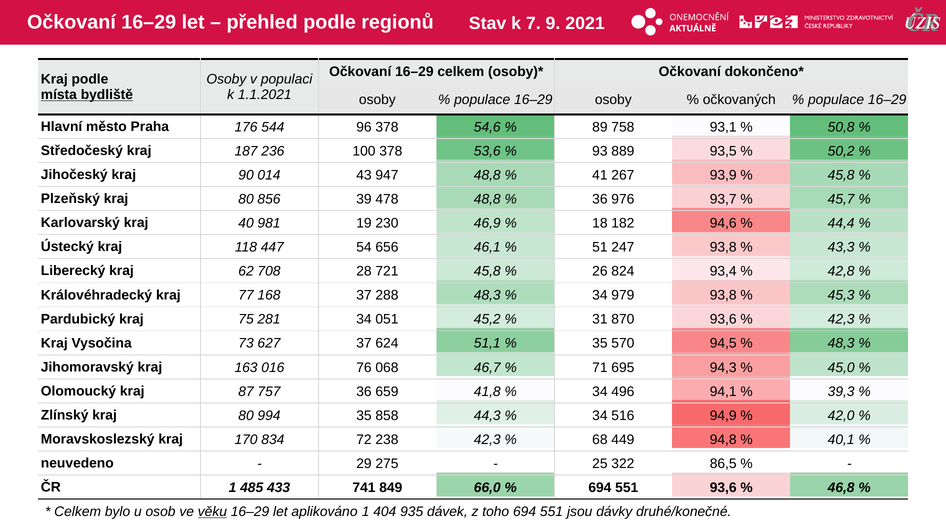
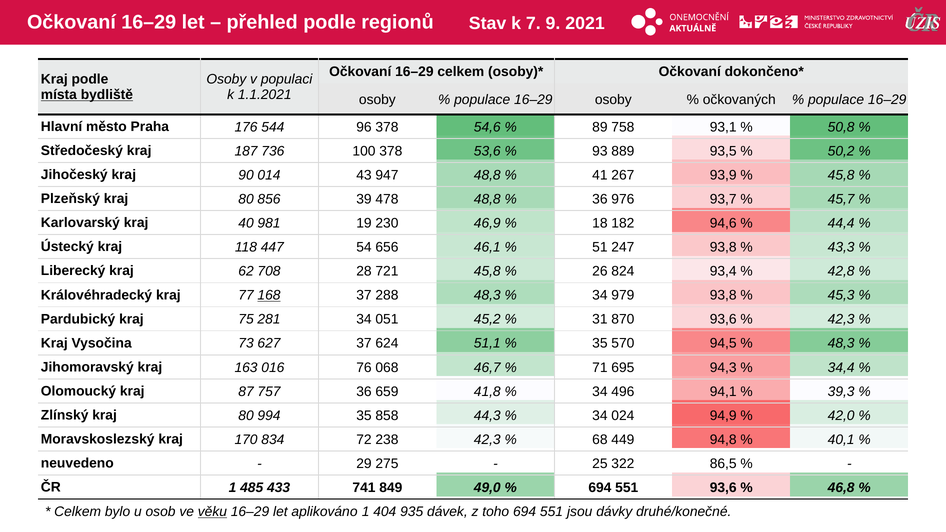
236: 236 -> 736 (273, 151)
168 underline: none -> present (269, 295)
45,0: 45,0 -> 34,4 (841, 368)
516: 516 -> 024 (623, 416)
66,0: 66,0 -> 49,0 (487, 488)
